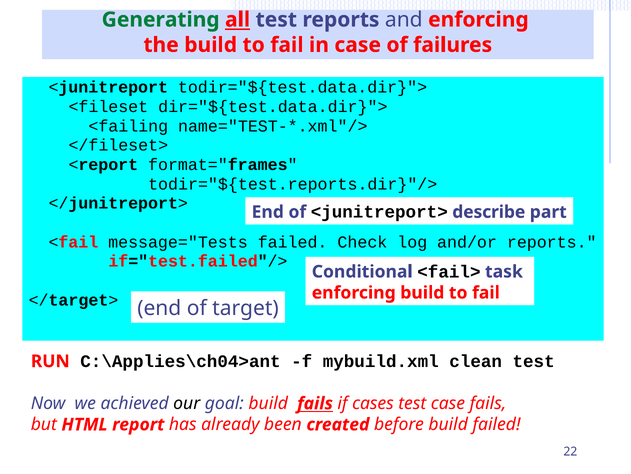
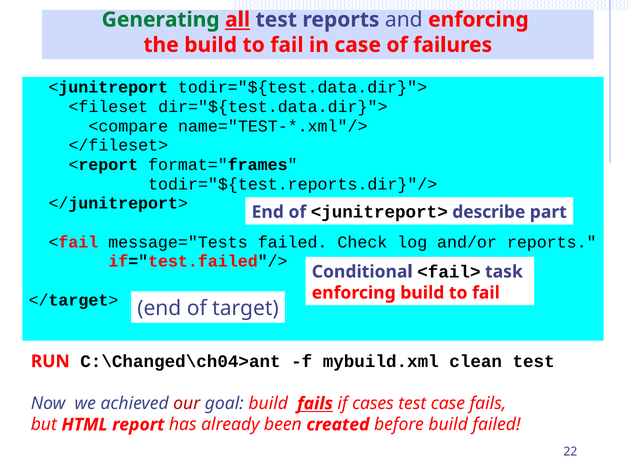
<failing: <failing -> <compare (128, 126)
C:\Applies\ch04>ant: C:\Applies\ch04>ant -> C:\Changed\ch04>ant (180, 361)
our colour: black -> red (187, 403)
